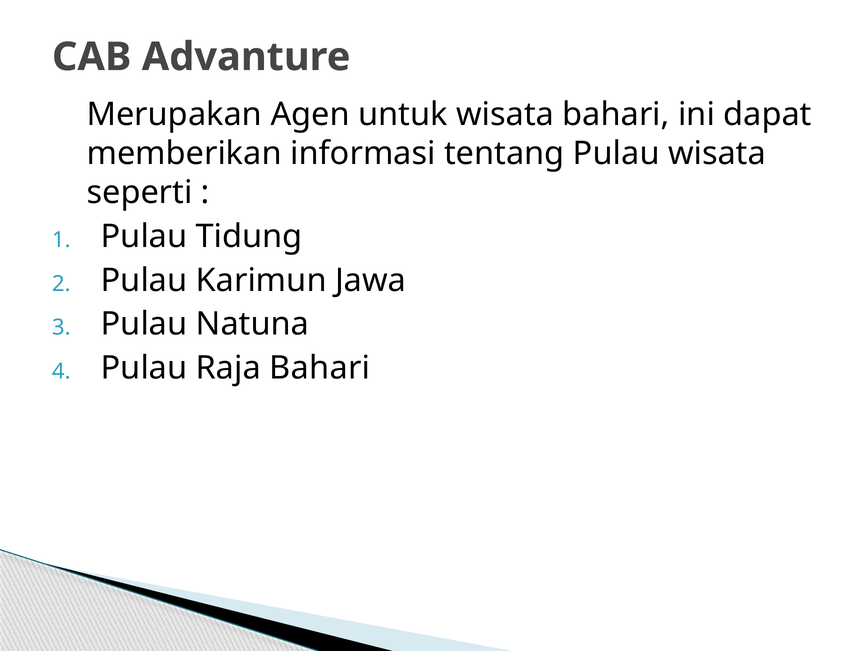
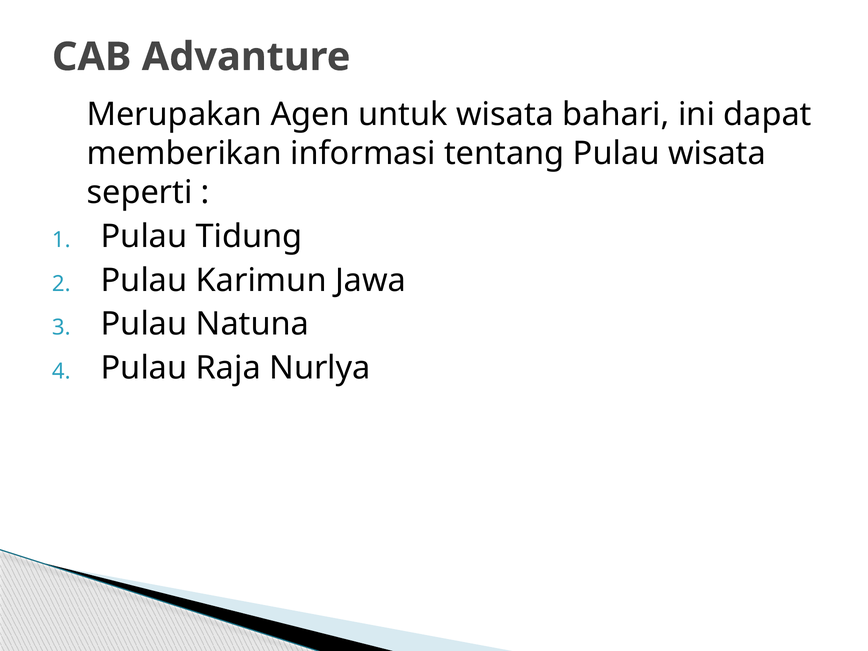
Raja Bahari: Bahari -> Nurlya (320, 368)
